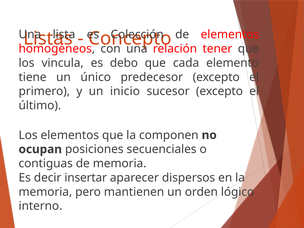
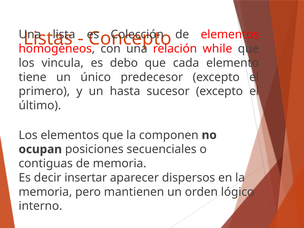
tener: tener -> while (217, 49)
inicio: inicio -> hasta (125, 91)
